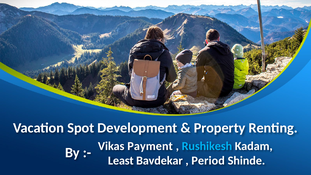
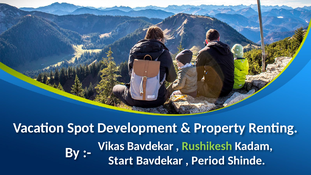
Payment: Payment -> Bavdekar (150, 146)
Rushikesh colour: light blue -> light green (207, 146)
Least: Least -> Start (121, 161)
